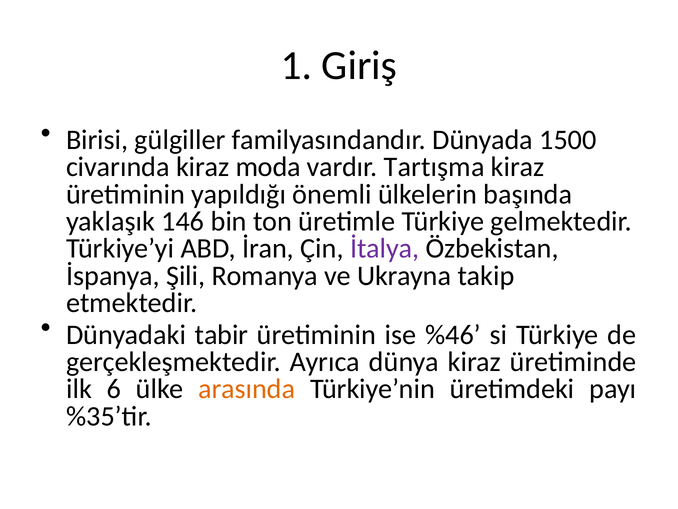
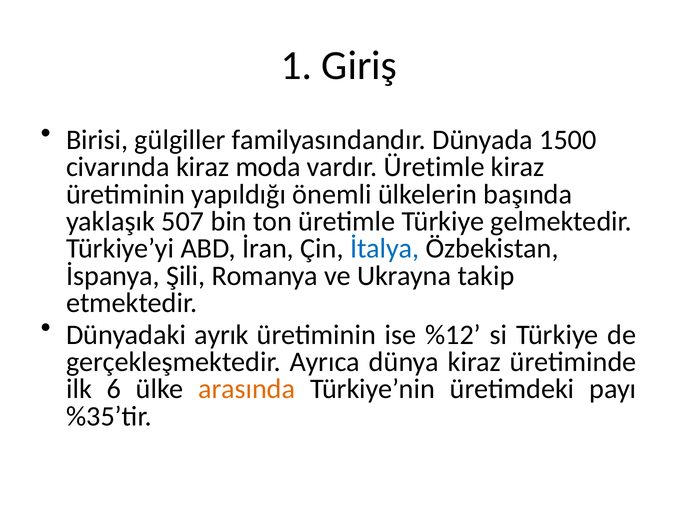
vardır Tartışma: Tartışma -> Üretimle (434, 167)
146: 146 -> 507 (183, 221)
İtalya colour: purple -> blue (385, 248)
tabir: tabir -> ayrık (222, 334)
%46: %46 -> %12 (453, 334)
